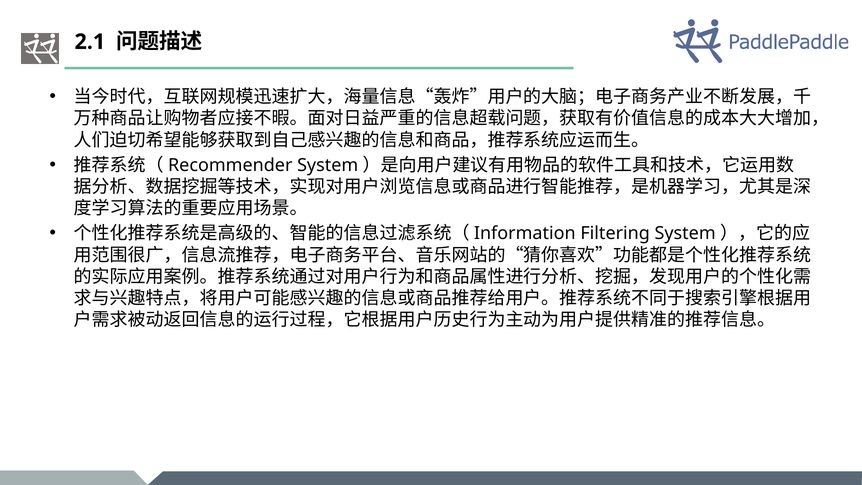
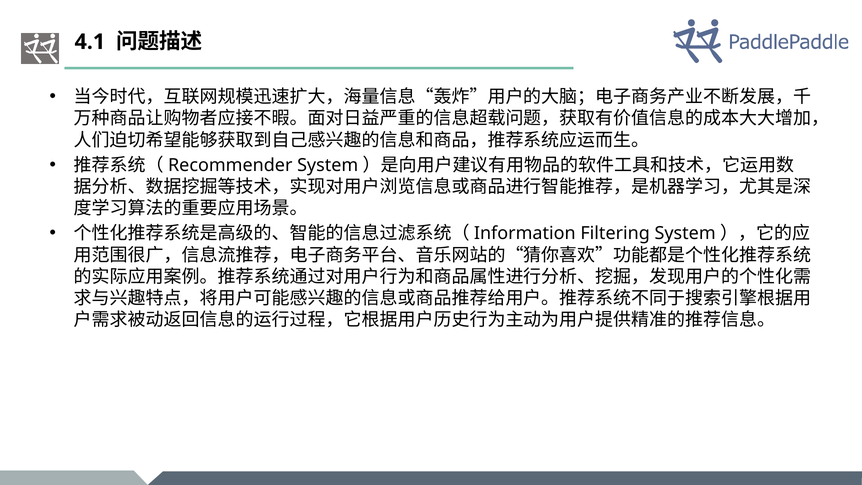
2.1: 2.1 -> 4.1 (90, 42)
